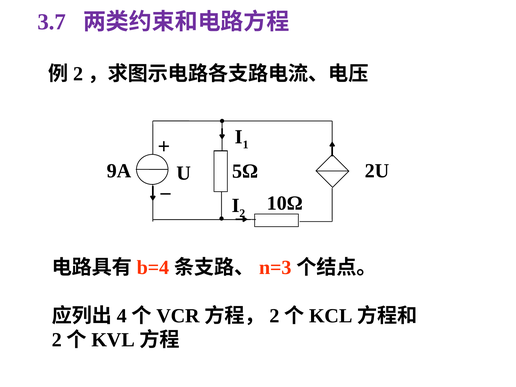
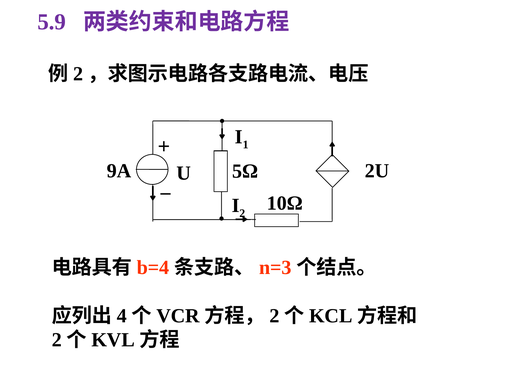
3.7: 3.7 -> 5.9 (52, 22)
